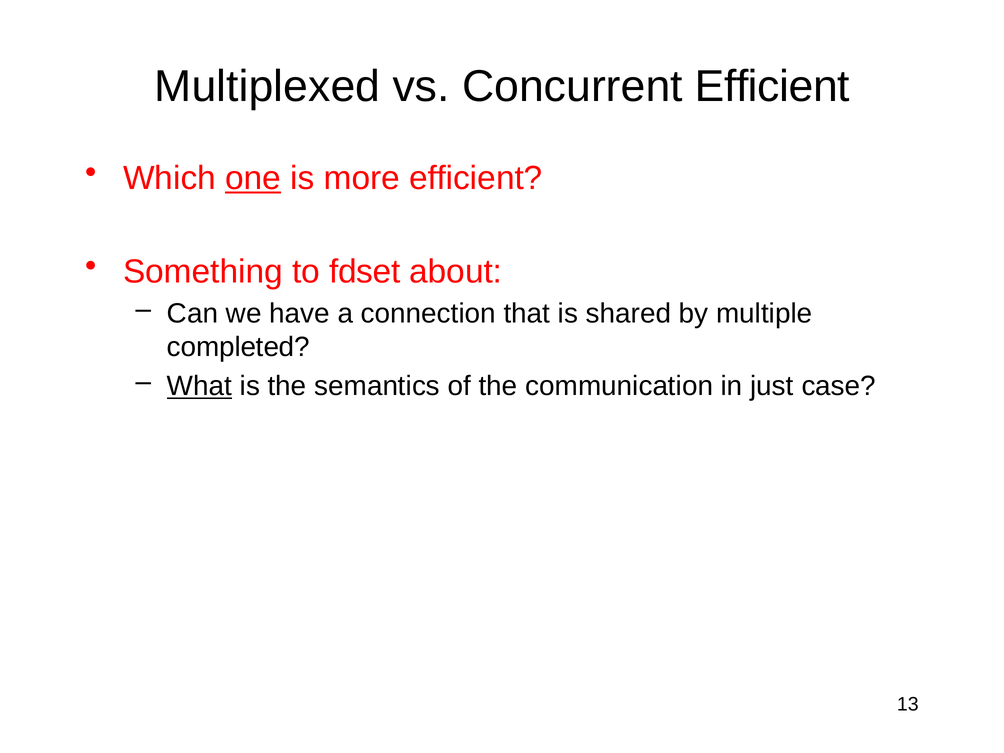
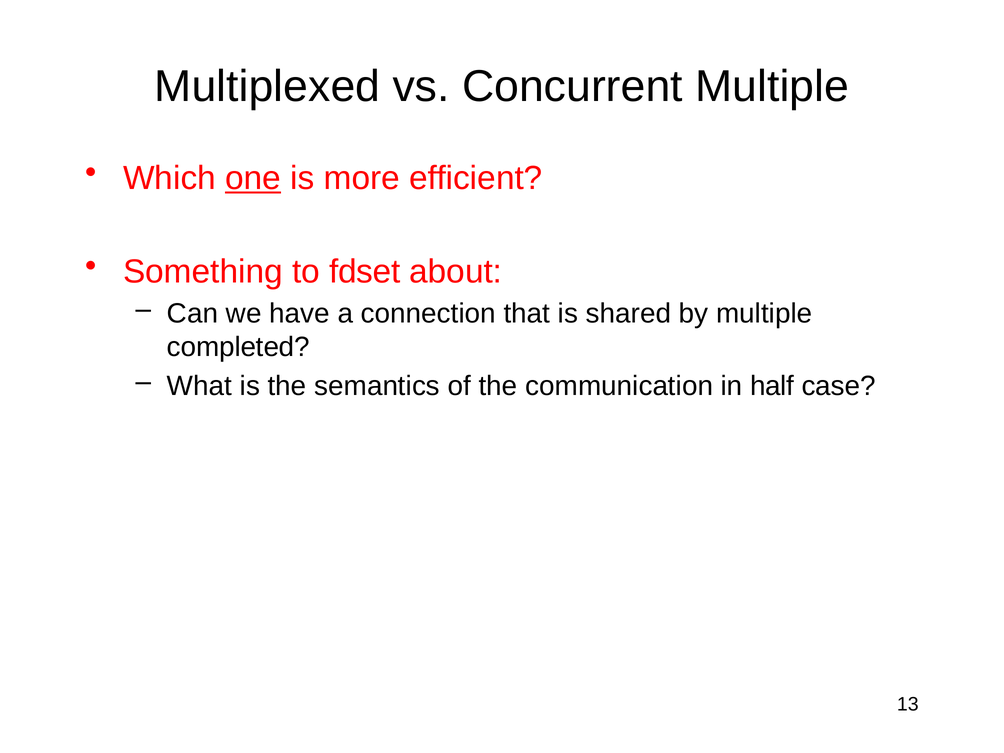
Concurrent Efficient: Efficient -> Multiple (772, 87)
What underline: present -> none (199, 386)
just: just -> half (772, 386)
